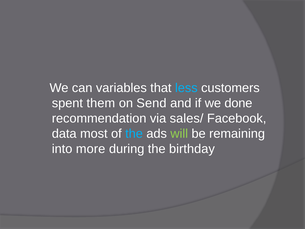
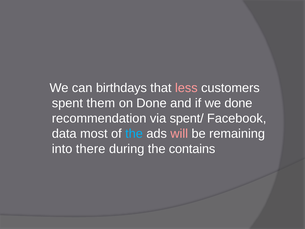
variables: variables -> birthdays (121, 88)
less colour: light blue -> pink (186, 88)
on Send: Send -> Done (151, 103)
sales/: sales/ -> spent/ (187, 118)
will colour: light green -> pink (179, 134)
more: more -> there (91, 149)
birthday: birthday -> contains (192, 149)
